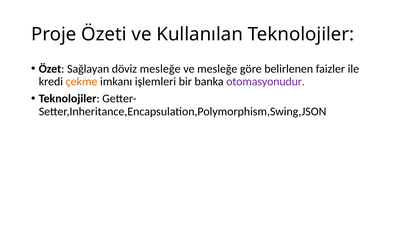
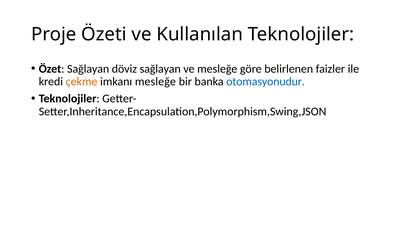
döviz mesleğe: mesleğe -> sağlayan (160, 69)
imkanı işlemleri: işlemleri -> mesleğe (155, 82)
otomasyonudur colour: purple -> blue (266, 82)
